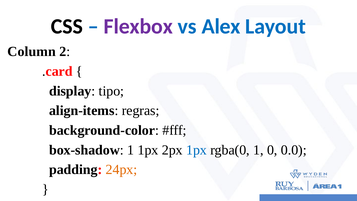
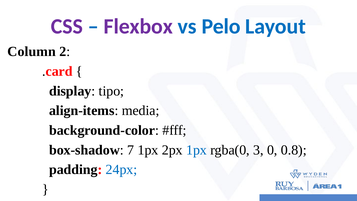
CSS colour: black -> purple (67, 26)
Alex: Alex -> Pelo (221, 26)
regras: regras -> media (141, 111)
box-shadow 1: 1 -> 7 (131, 150)
rgba(0 1: 1 -> 3 (258, 150)
0.0: 0.0 -> 0.8 (294, 150)
24px colour: orange -> blue (121, 169)
